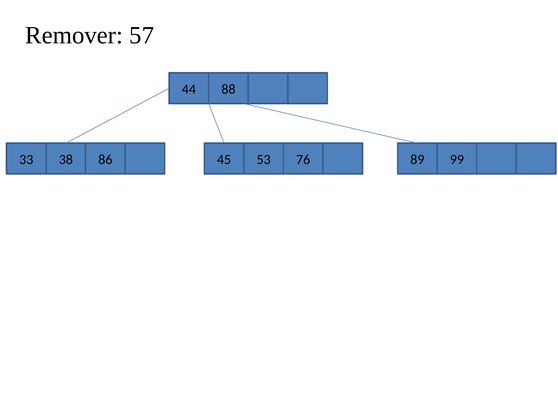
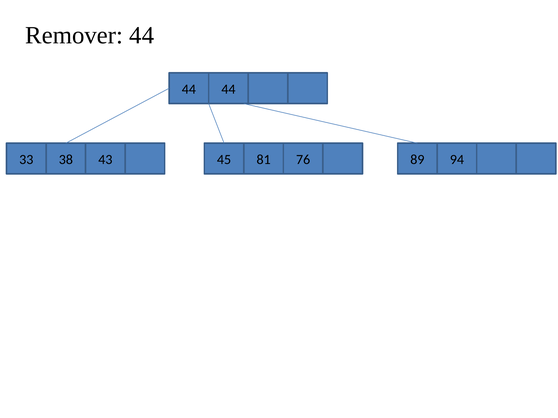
Remover 57: 57 -> 44 (142, 35)
88: 88 -> 44 (228, 89)
86: 86 -> 43 (105, 160)
53: 53 -> 81 (264, 160)
99: 99 -> 94 (457, 160)
